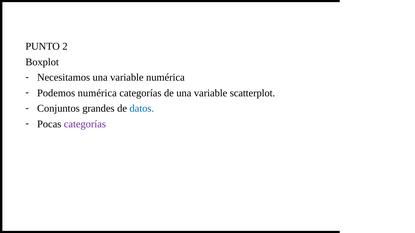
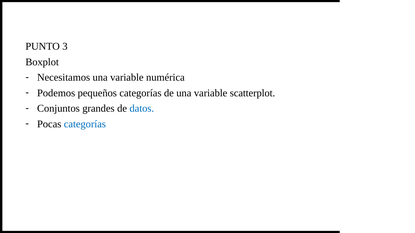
2: 2 -> 3 (65, 47)
Podemos numérica: numérica -> pequeños (97, 93)
categorías colour: purple -> blue (85, 124)
